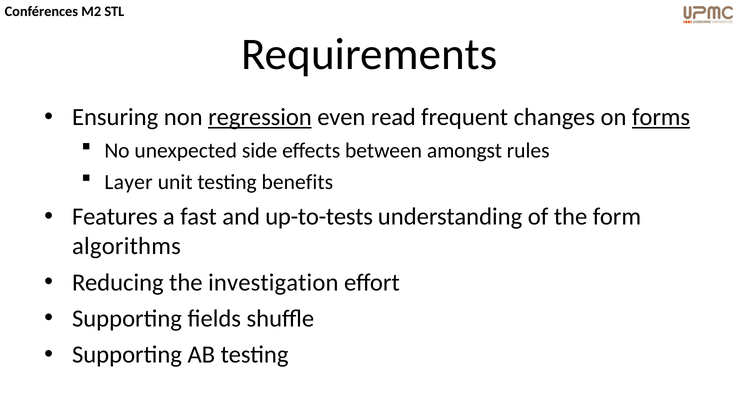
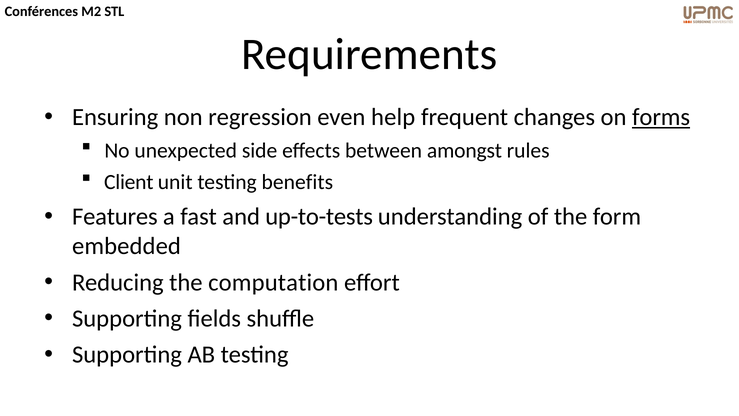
regression underline: present -> none (260, 117)
read: read -> help (393, 117)
Layer: Layer -> Client (129, 182)
algorithms: algorithms -> embedded (127, 246)
investigation: investigation -> computation (273, 282)
